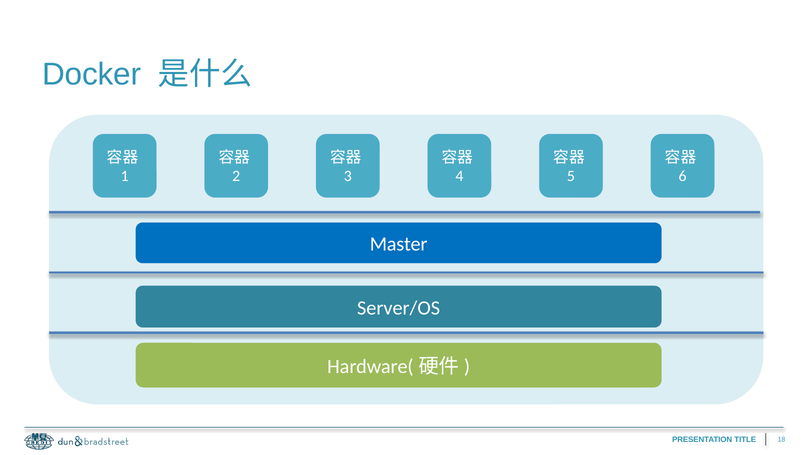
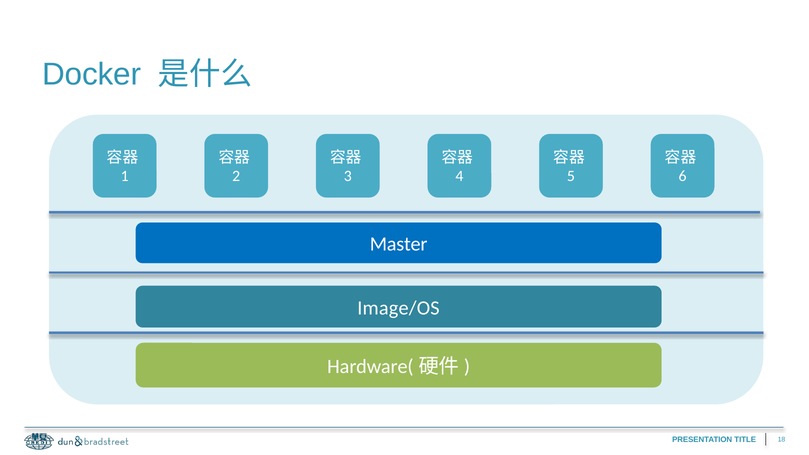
Server/OS: Server/OS -> Image/OS (398, 308)
